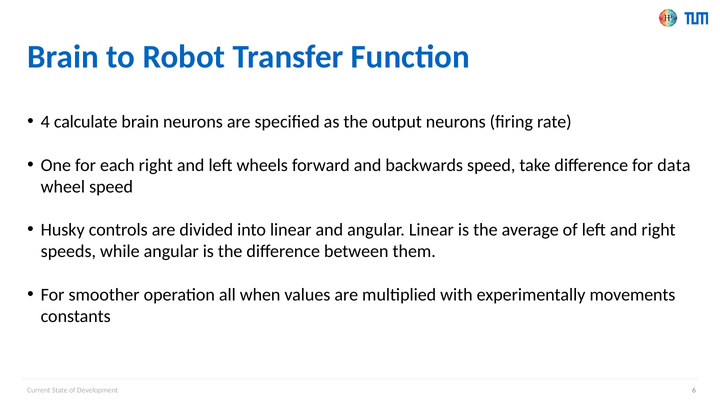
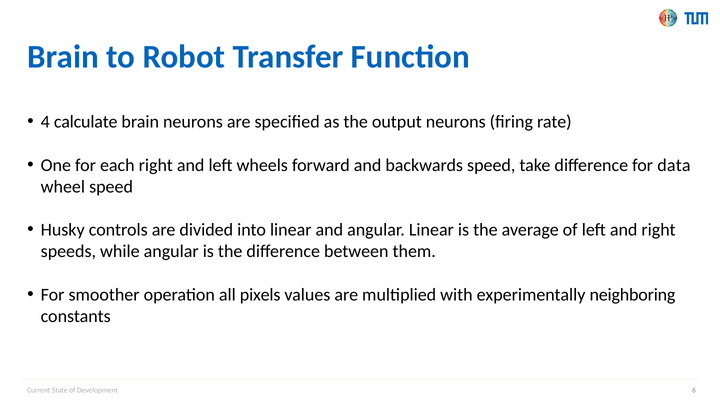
when: when -> pixels (260, 295)
movements: movements -> neighboring (632, 295)
